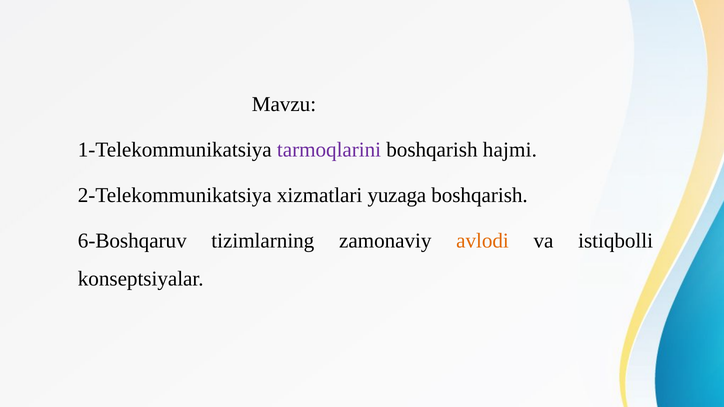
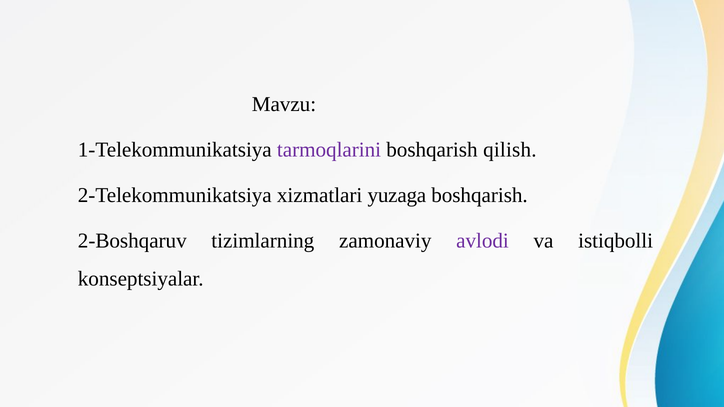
hajmi: hajmi -> qilish (510, 150)
6-Boshqaruv: 6-Boshqaruv -> 2-Boshqaruv (132, 241)
avlodi colour: orange -> purple (483, 241)
